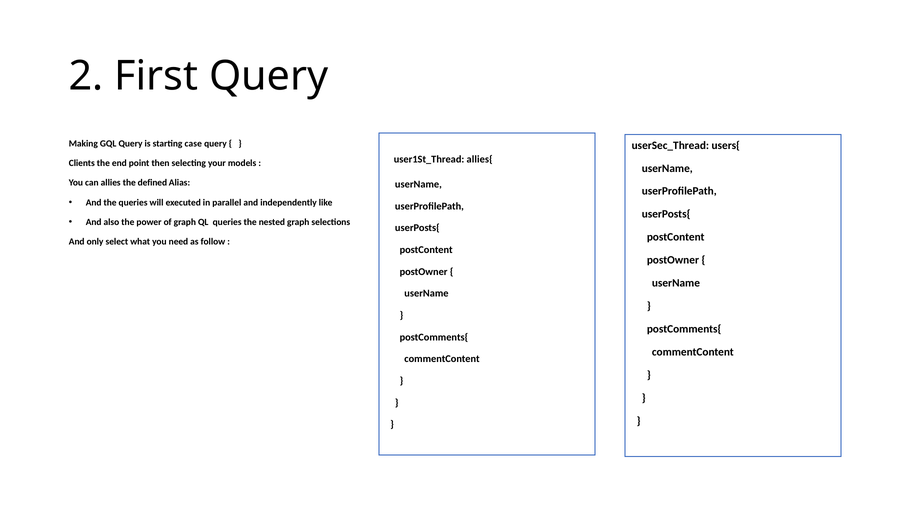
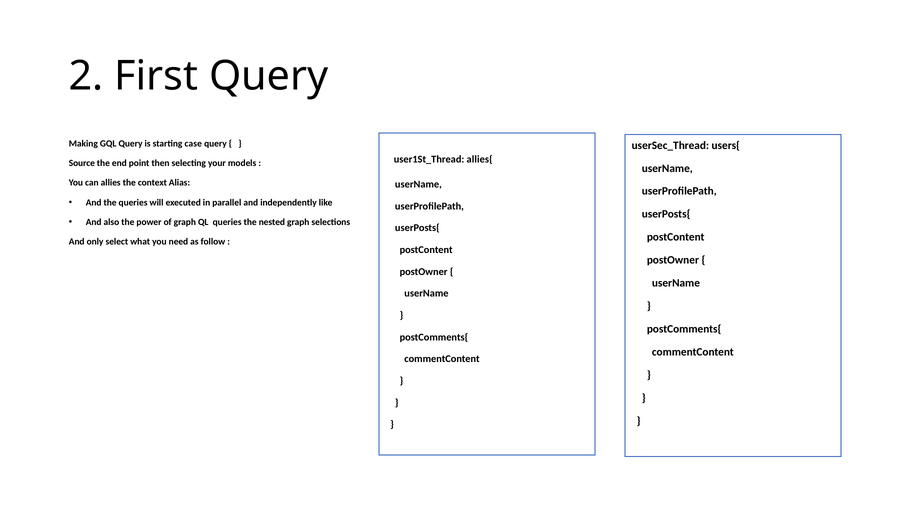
Clients: Clients -> Source (82, 163)
defined: defined -> context (152, 183)
